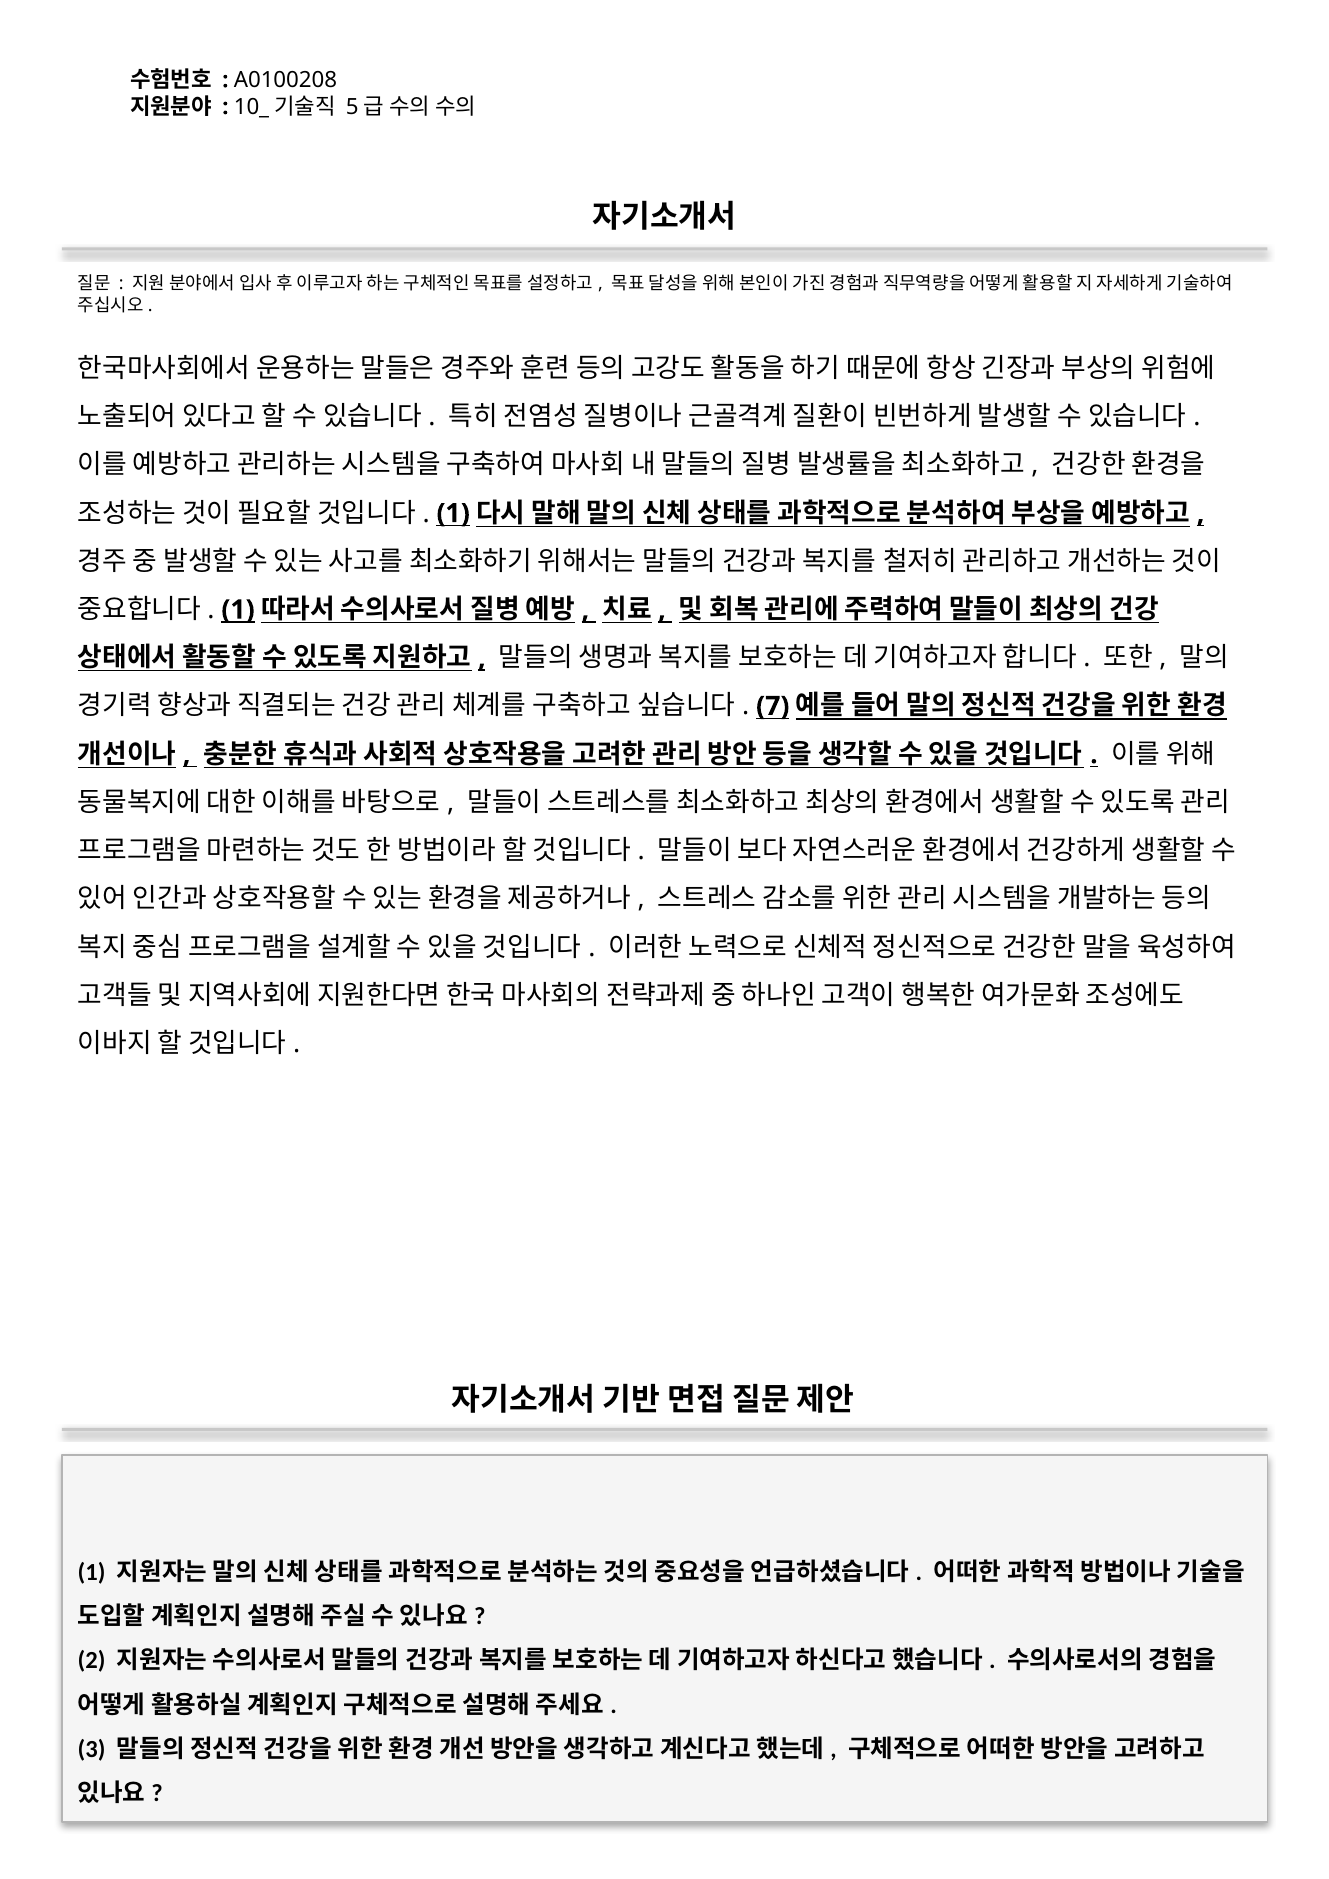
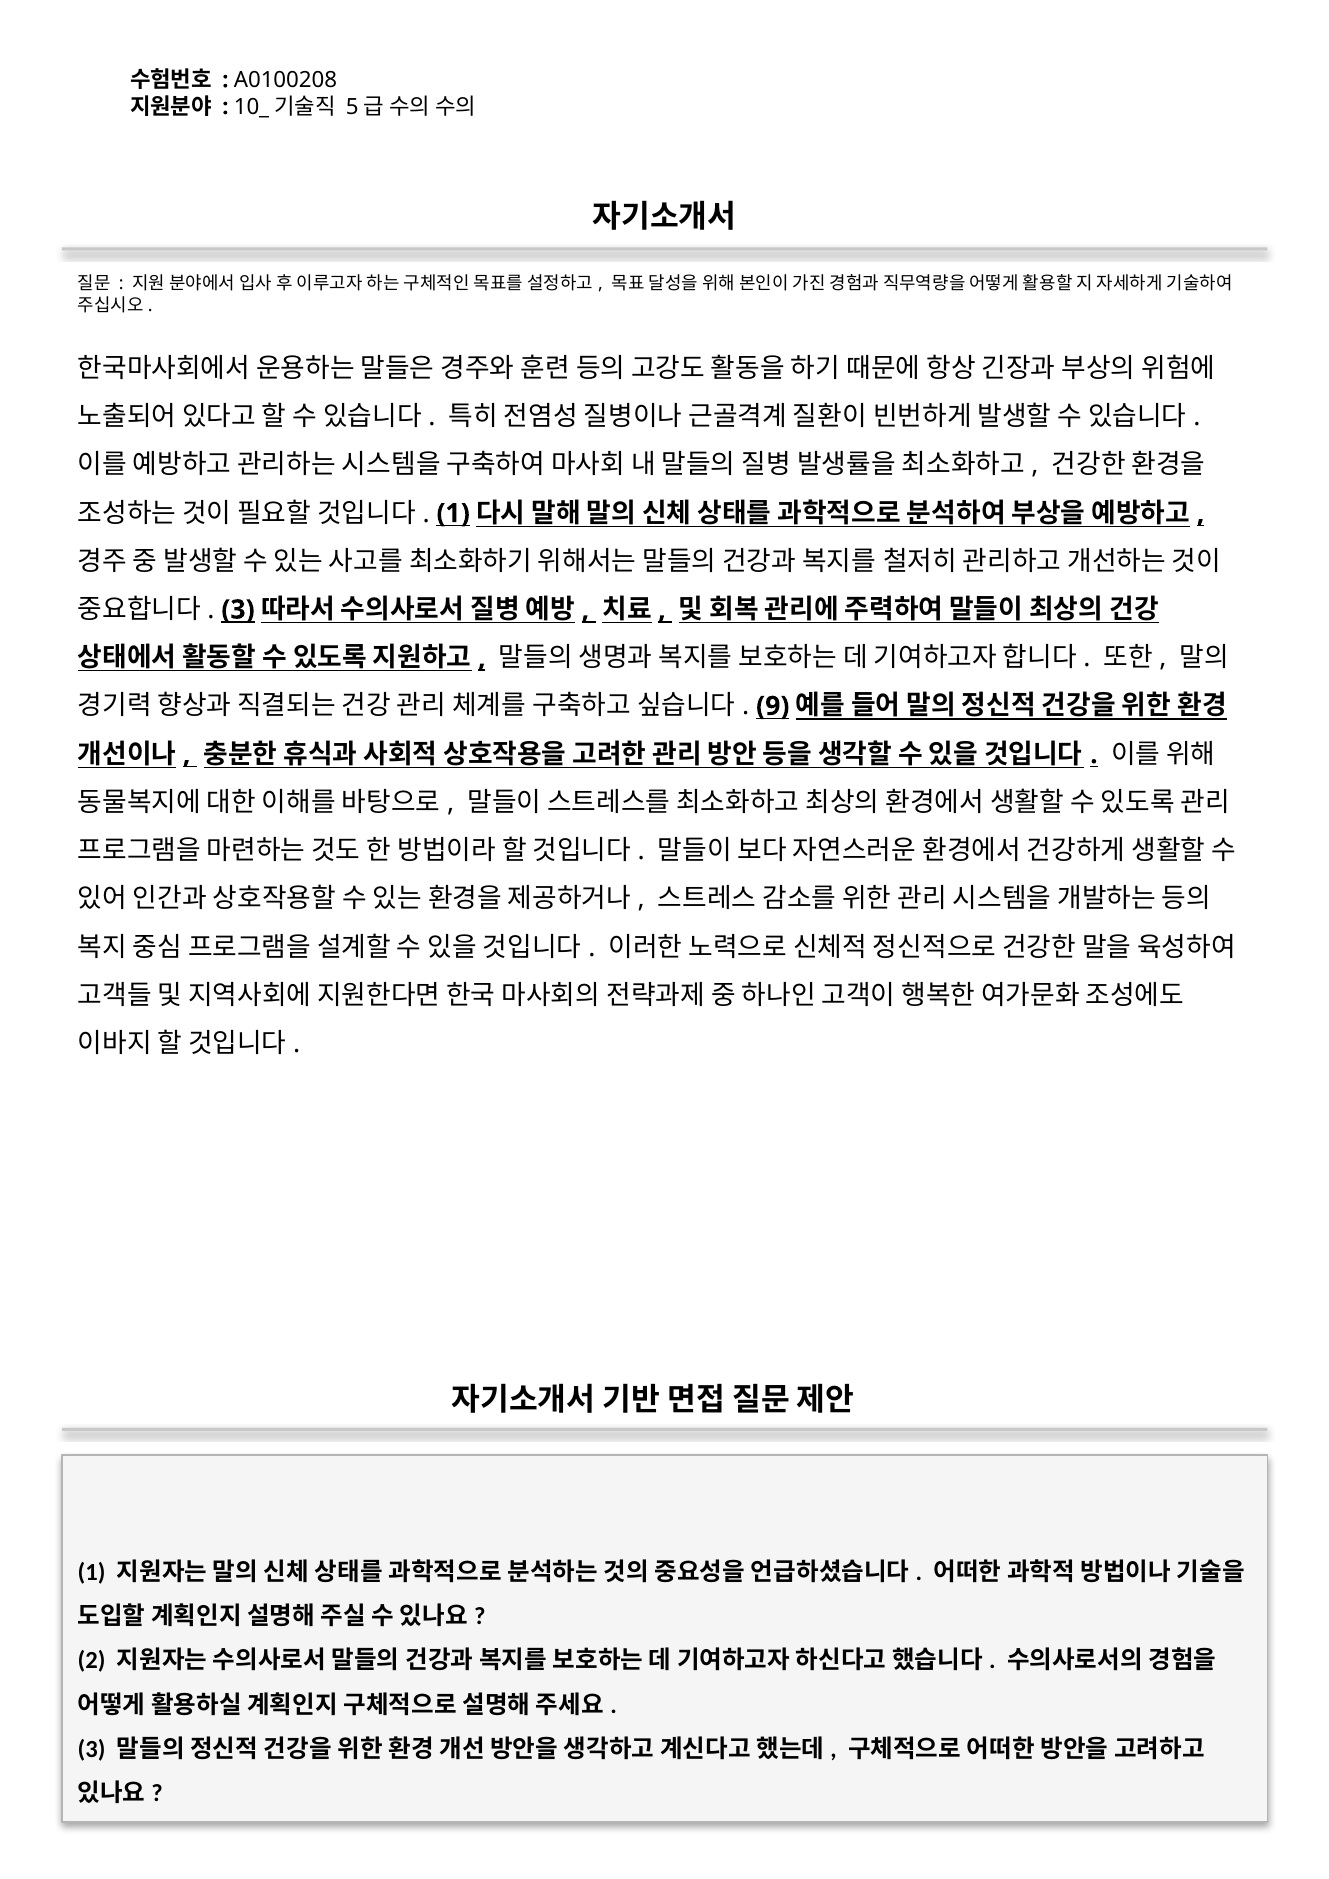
1: 1 -> 3 (238, 610)
7: 7 -> 9 (773, 706)
